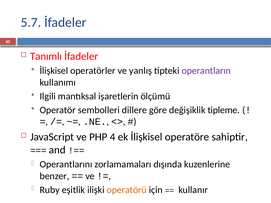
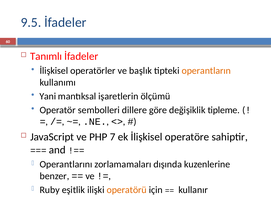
5.7: 5.7 -> 9.5 (31, 22)
yanlış: yanlış -> başlık (141, 71)
operantların colour: purple -> orange (206, 71)
Ilgili: Ilgili -> Yani (48, 96)
4: 4 -> 7 (113, 137)
